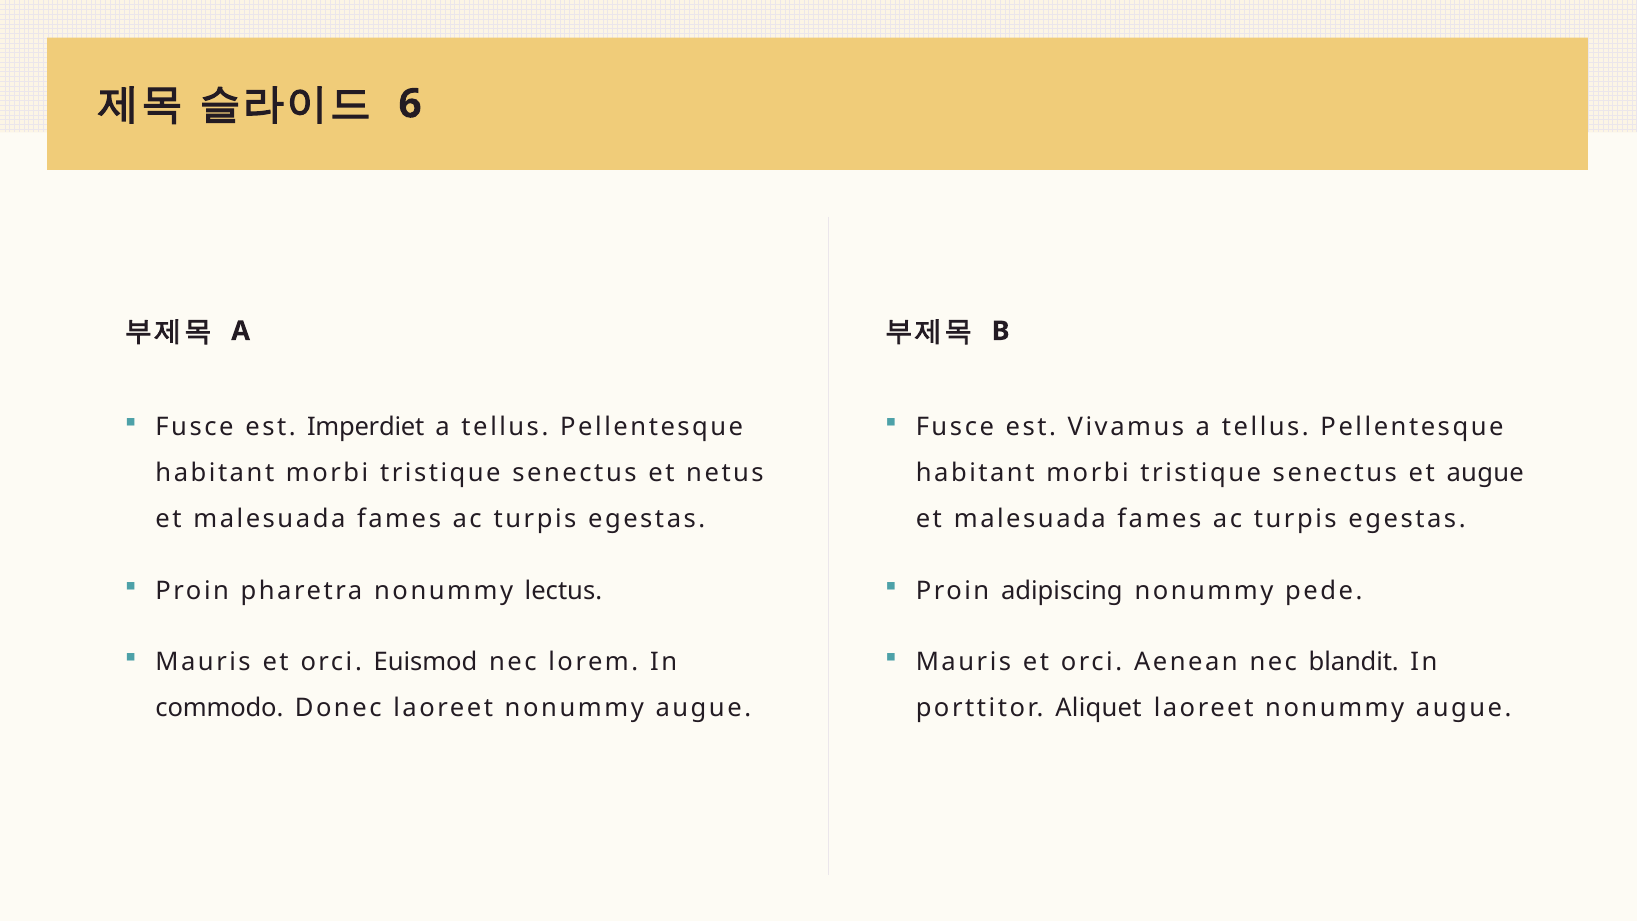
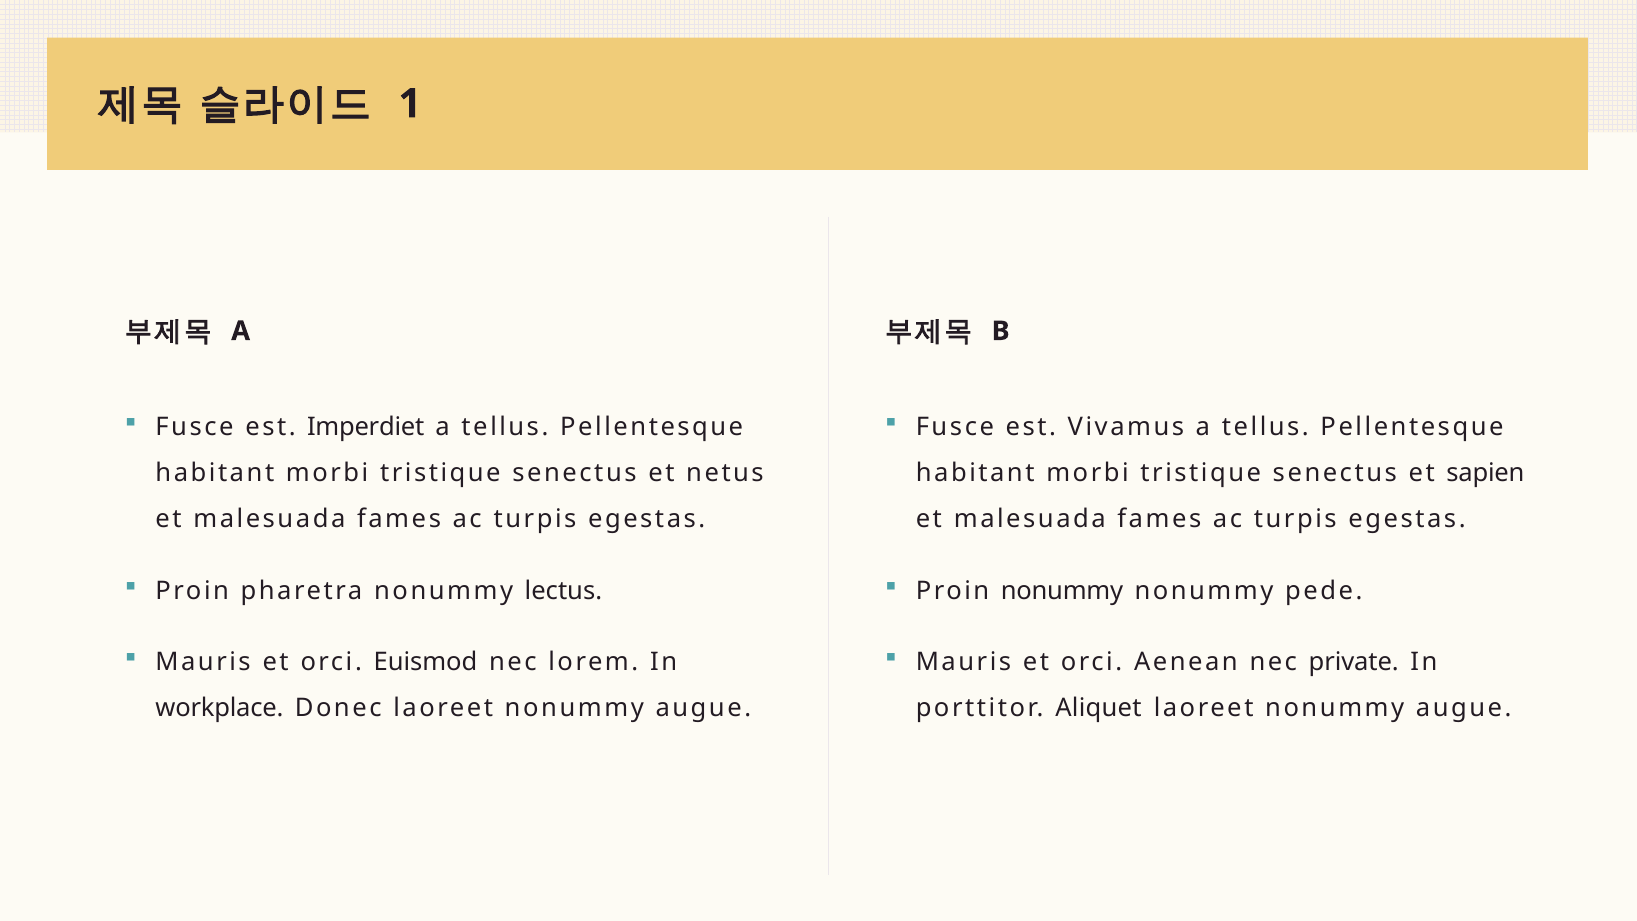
6: 6 -> 1 (410, 104)
et augue: augue -> sapien (1485, 473)
Proin adipiscing: adipiscing -> nonummy (1062, 591)
blandit: blandit -> private (1354, 662)
commodo: commodo -> workplace (219, 708)
